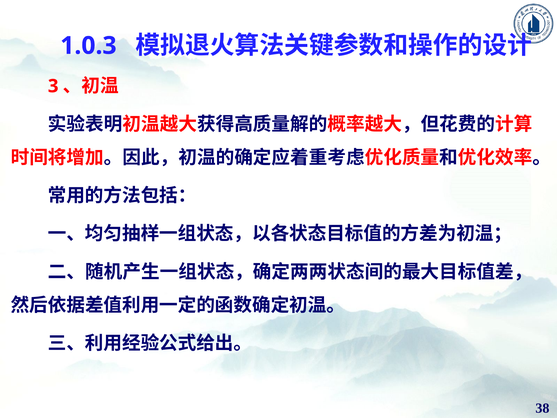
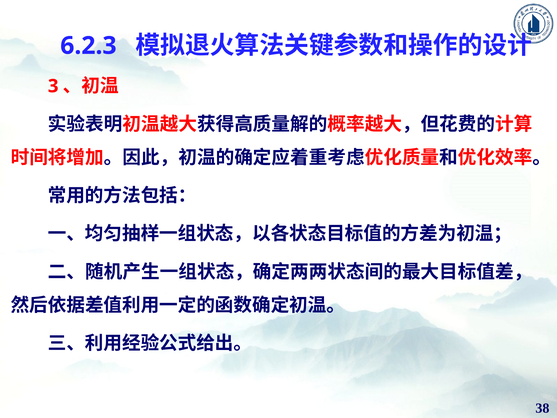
1.0.3: 1.0.3 -> 6.2.3 (88, 46)
